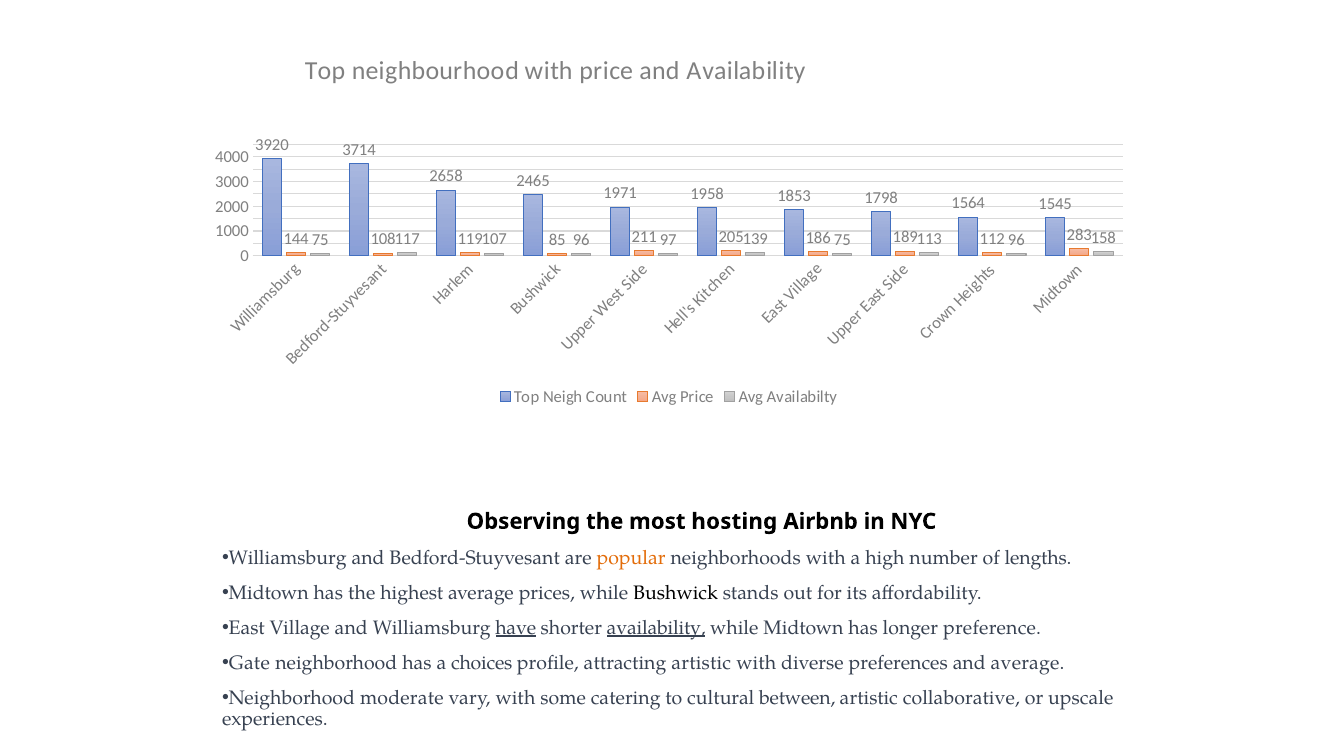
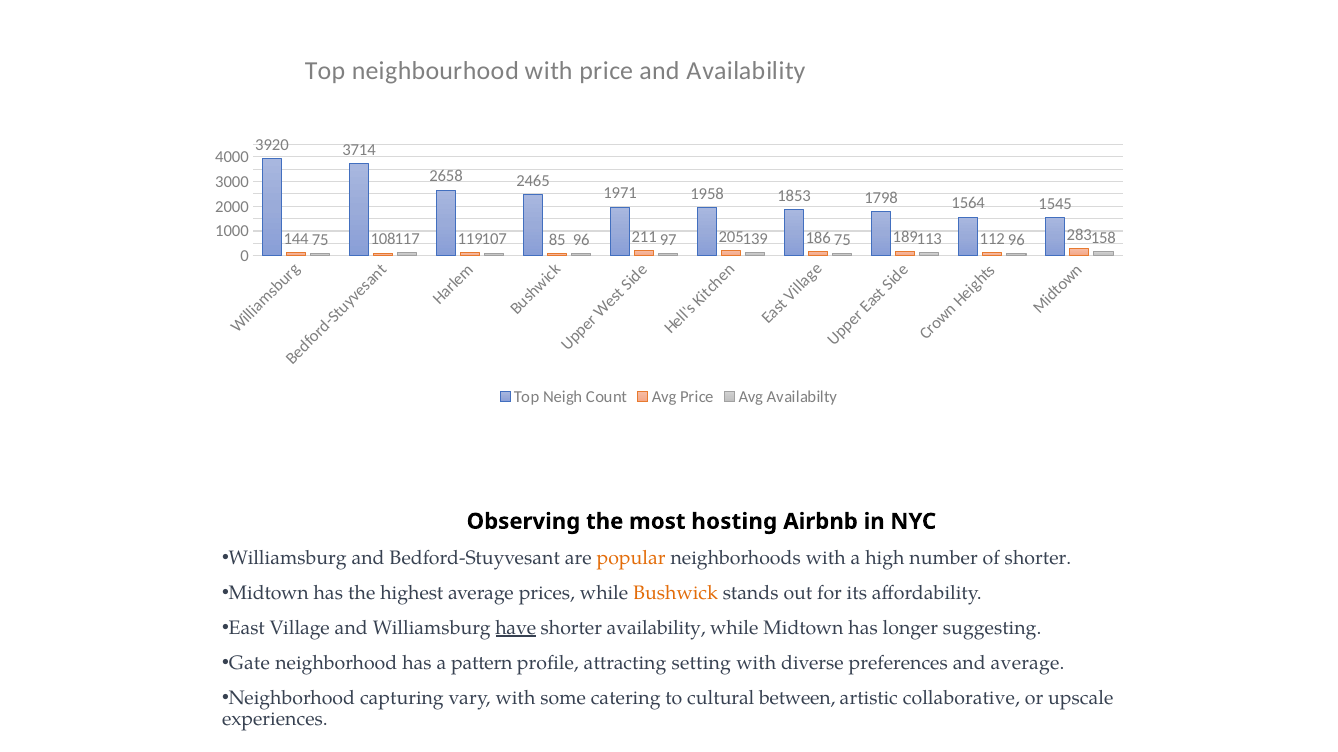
of lengths: lengths -> shorter (1038, 558)
Bushwick colour: black -> orange (676, 593)
availability underline: present -> none (656, 628)
preference: preference -> suggesting (992, 628)
choices: choices -> pattern (482, 663)
attracting artistic: artistic -> setting (701, 663)
moderate: moderate -> capturing (402, 698)
